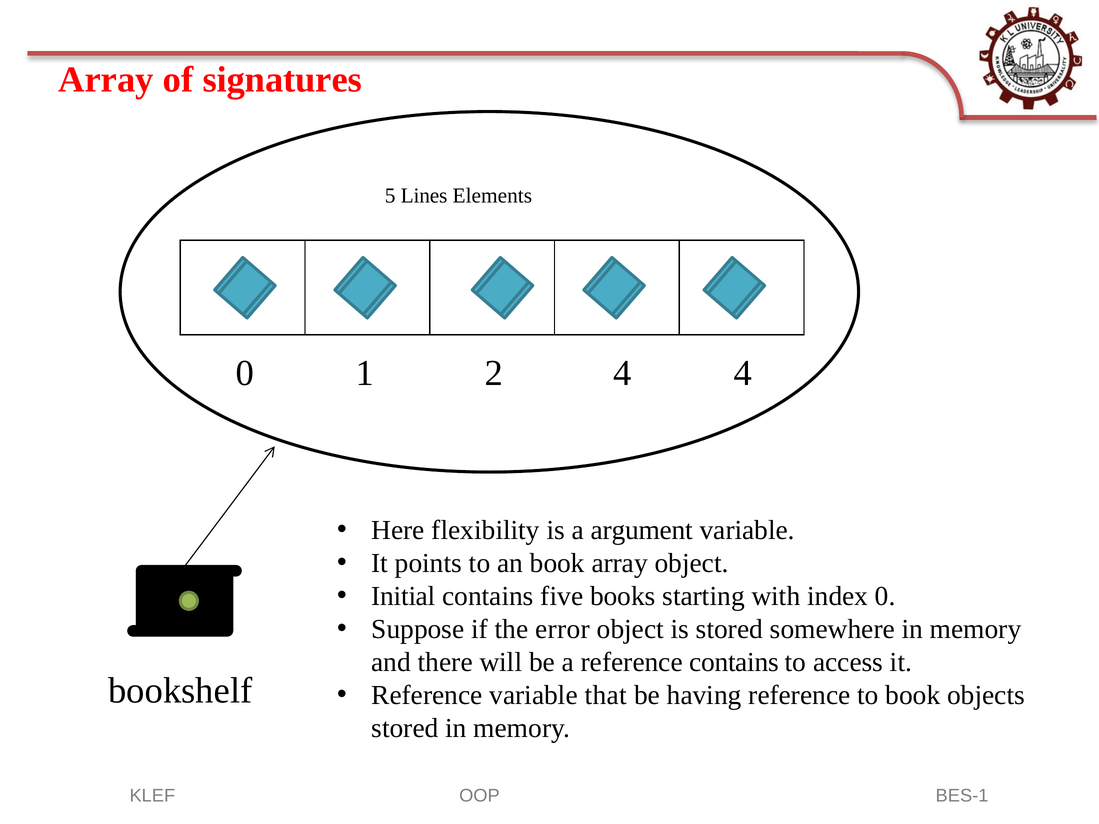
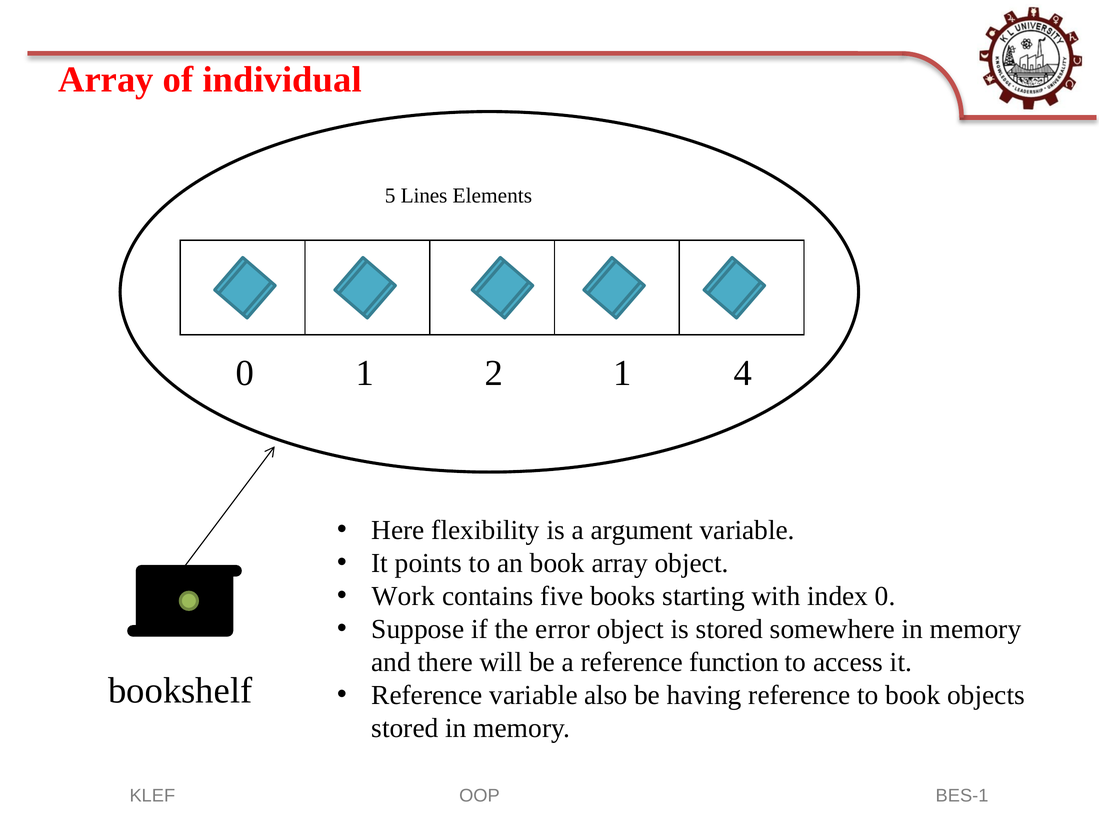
signatures: signatures -> individual (282, 80)
1 4: 4 -> 1 (622, 373)
Initial: Initial -> Work (403, 596)
reference contains: contains -> function (734, 662)
that: that -> also (606, 695)
